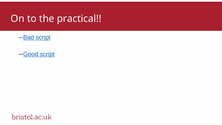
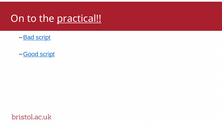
practical underline: none -> present (79, 19)
